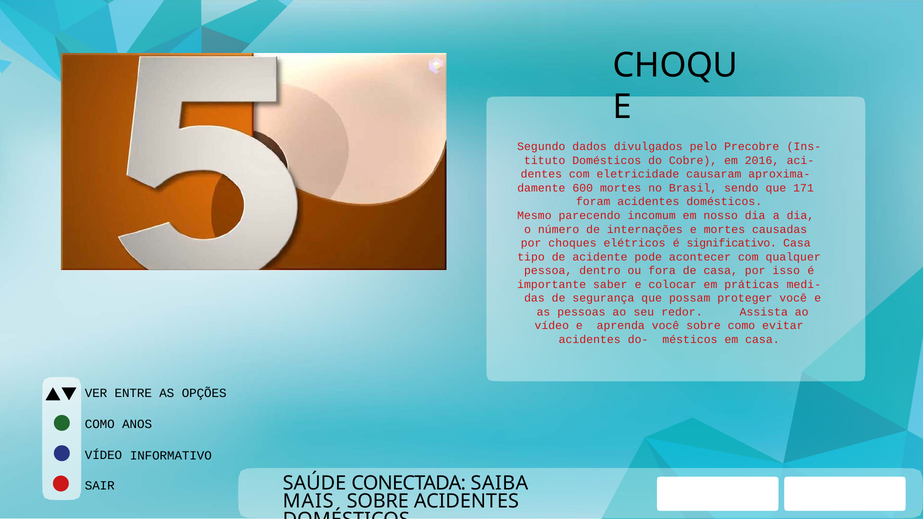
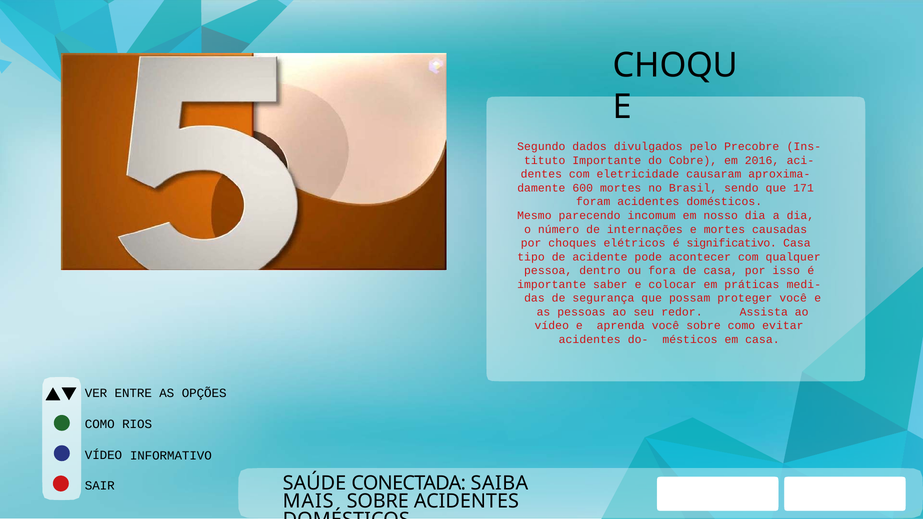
tituto Domésticos: Domésticos -> Importante (607, 160)
ANOS: ANOS -> RIOS (137, 424)
